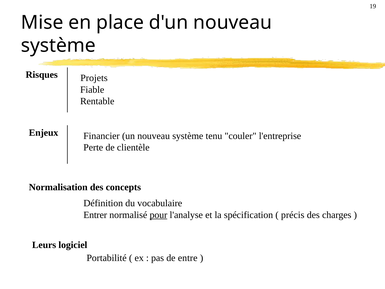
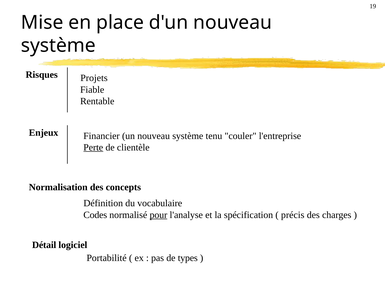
Perte underline: none -> present (93, 147)
Entrer: Entrer -> Codes (95, 215)
Leurs: Leurs -> Détail (44, 245)
entre: entre -> types (188, 258)
